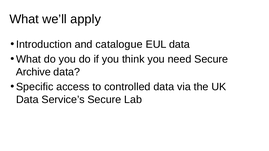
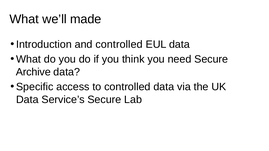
apply: apply -> made (86, 19)
and catalogue: catalogue -> controlled (119, 44)
